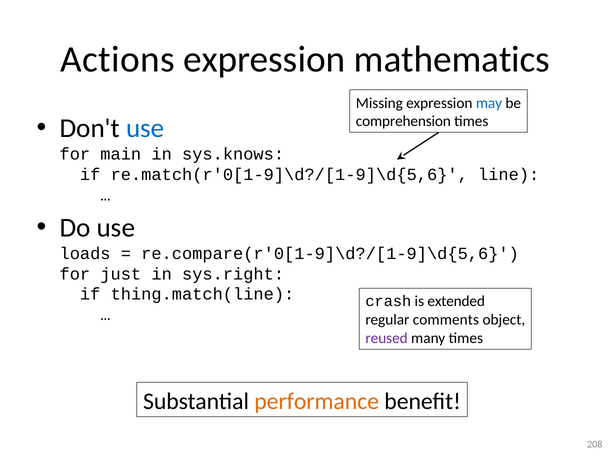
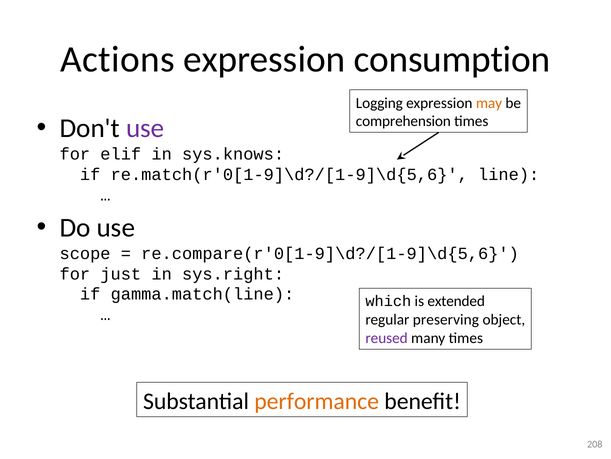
mathematics: mathematics -> consumption (452, 59)
Missing: Missing -> Logging (379, 103)
may colour: blue -> orange (489, 103)
use colour: blue -> purple (145, 128)
main: main -> elif (121, 154)
loads: loads -> scope (85, 253)
thing.match(line: thing.match(line -> gamma.match(line (202, 294)
crash: crash -> which (388, 301)
comments: comments -> preserving (446, 319)
